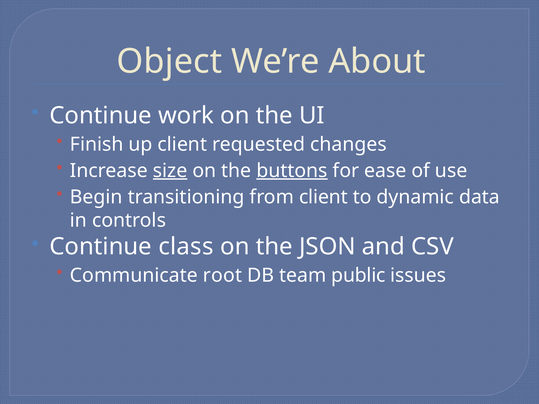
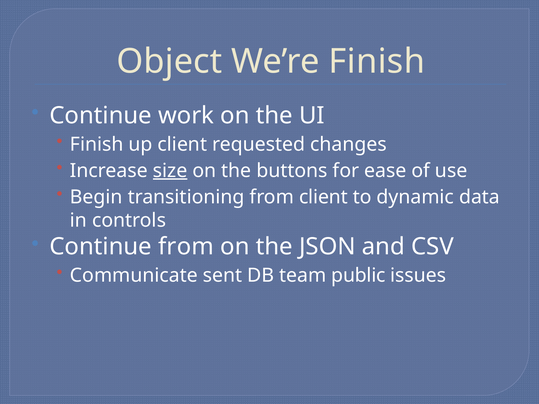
We’re About: About -> Finish (377, 61)
buttons underline: present -> none (292, 171)
Continue class: class -> from (186, 247)
root: root -> sent (223, 276)
